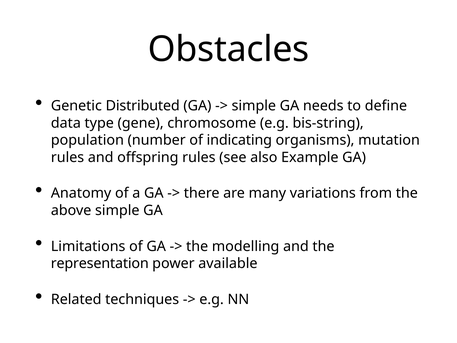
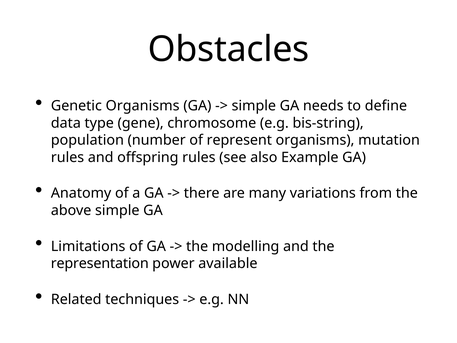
Genetic Distributed: Distributed -> Organisms (143, 106)
indicating: indicating -> represent (239, 140)
